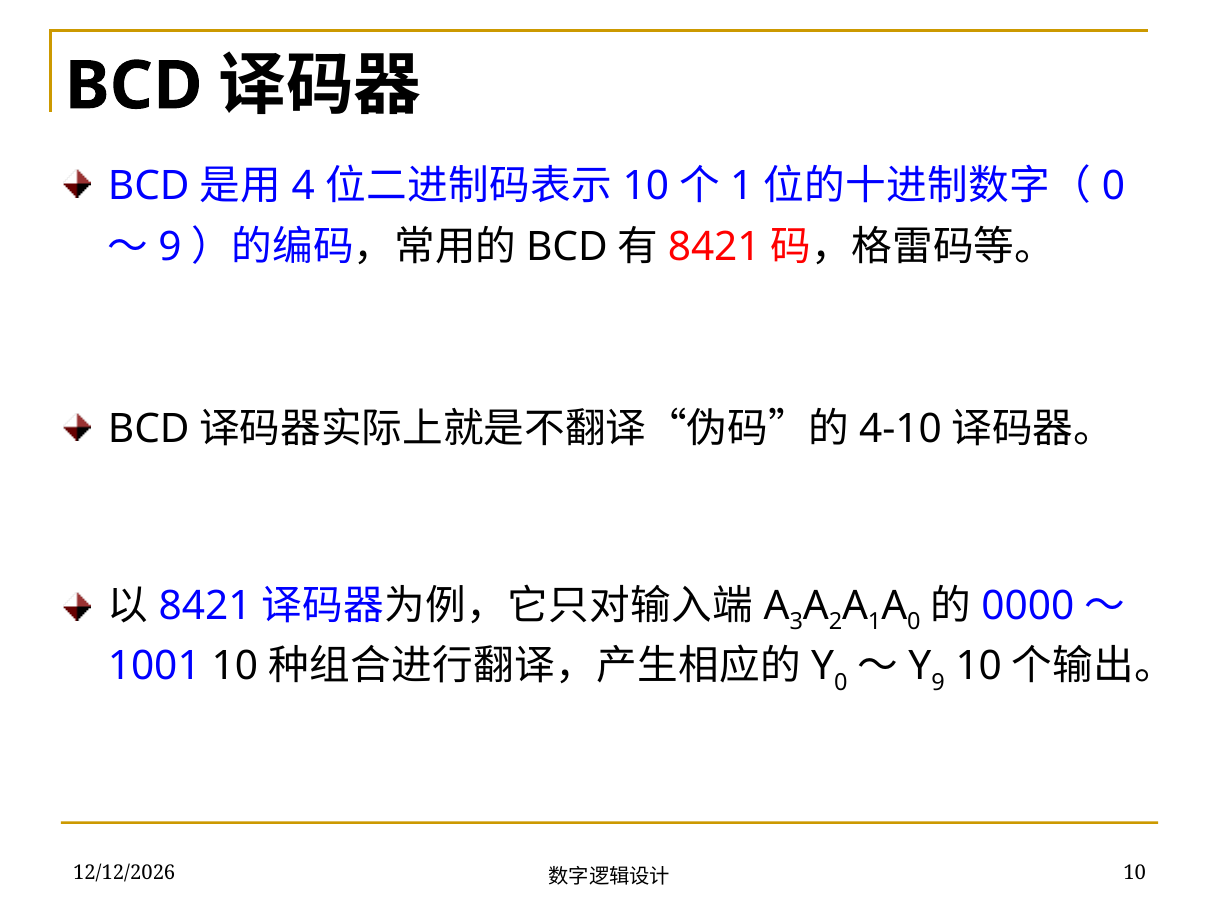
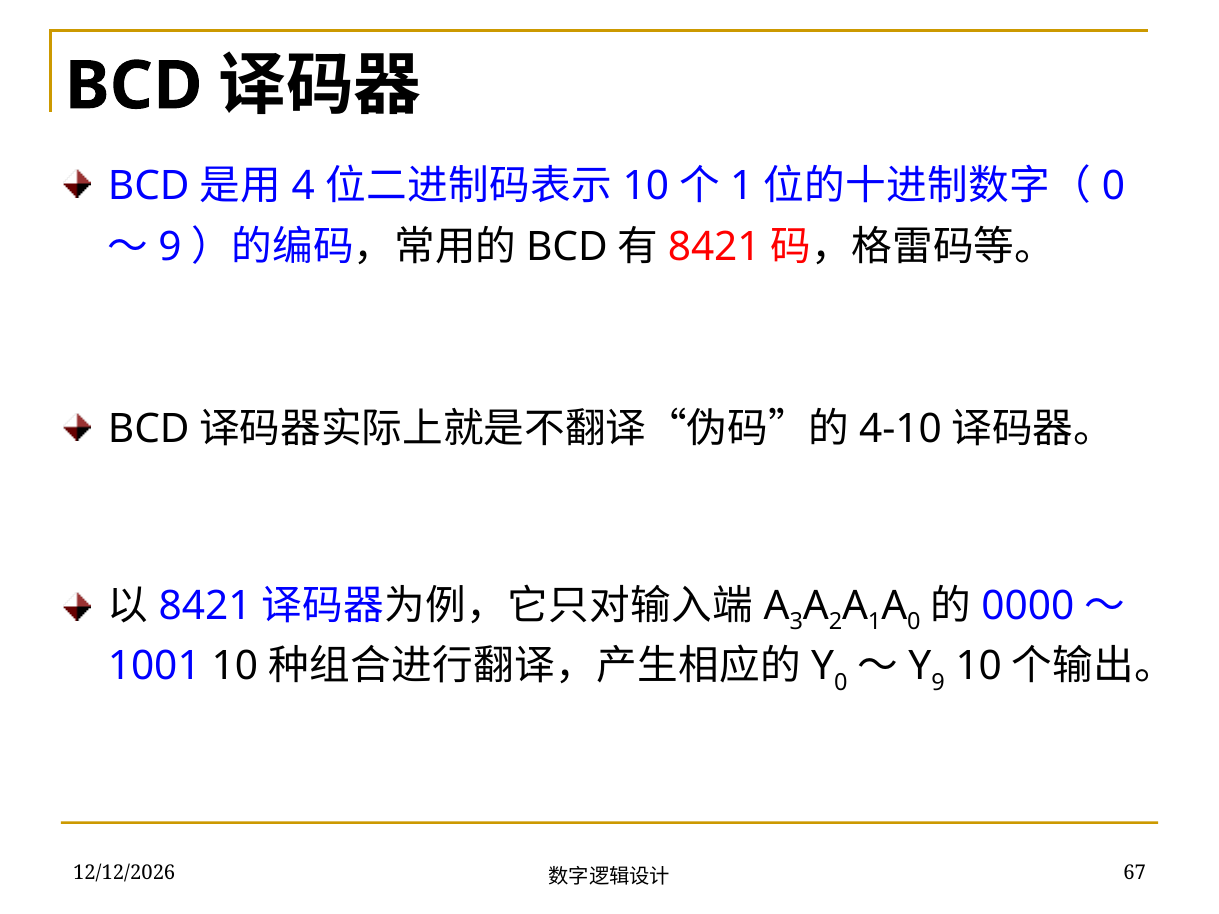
10: 10 -> 67 (1135, 873)
